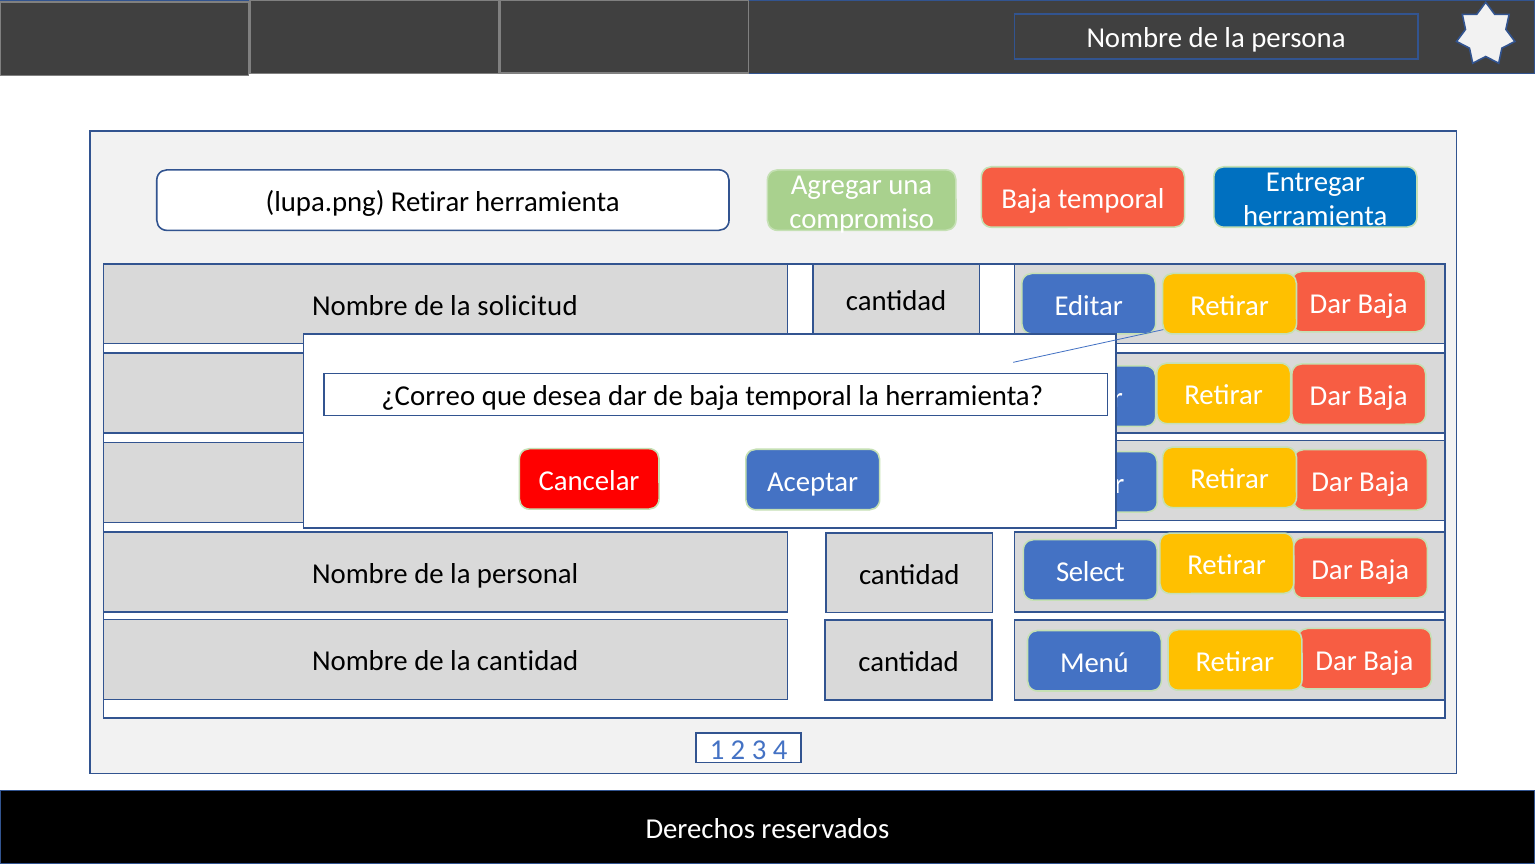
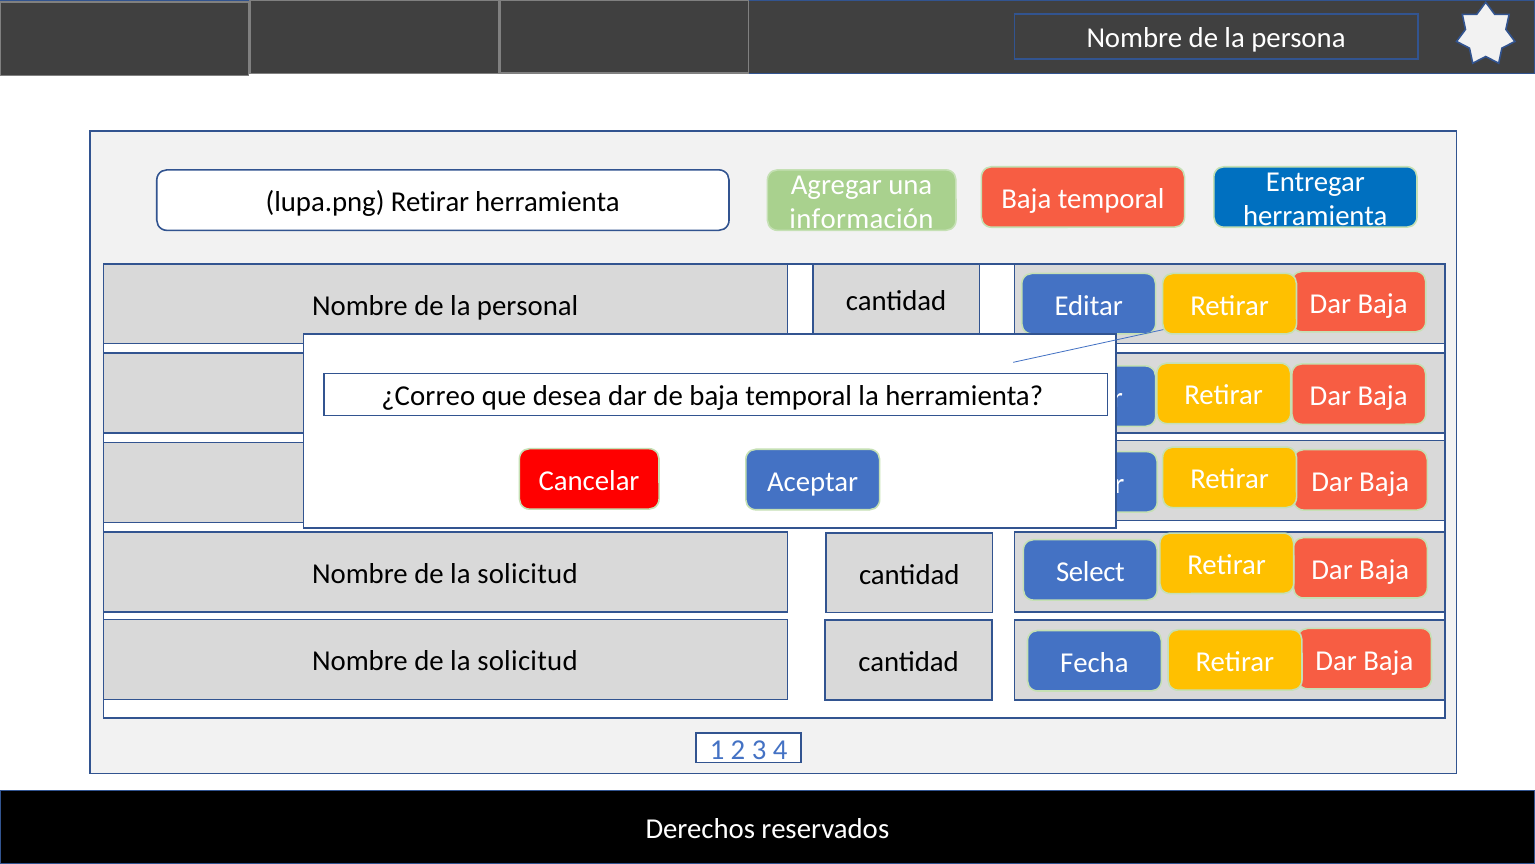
compromiso: compromiso -> información (861, 219)
solicitud: solicitud -> personal (528, 306)
personal: personal -> solicitud (527, 574)
cantidad: cantidad -> solicitud (527, 661)
Menú: Menú -> Fecha (1094, 662)
